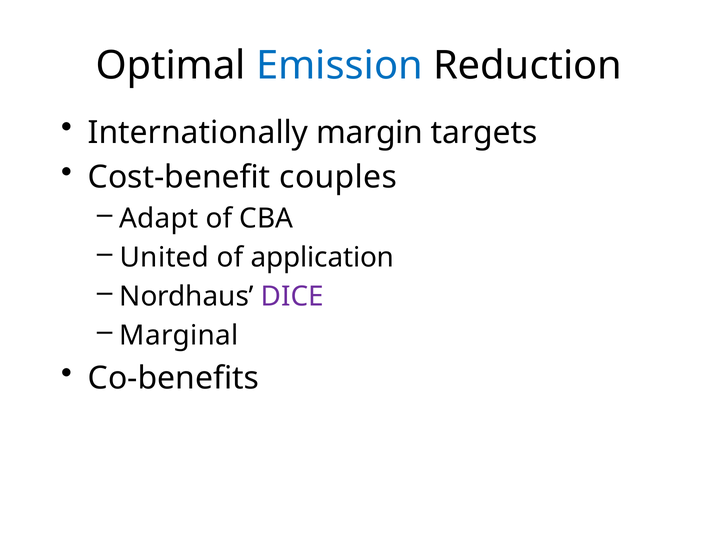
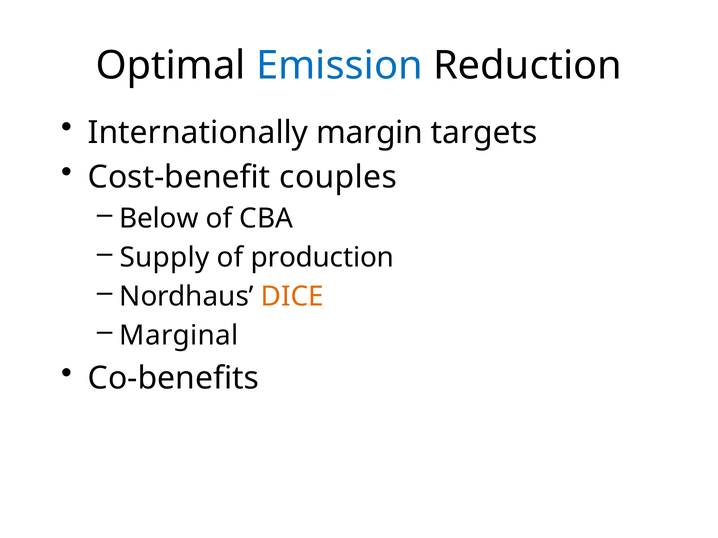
Adapt: Adapt -> Below (159, 219)
United: United -> Supply (164, 258)
application: application -> production (322, 258)
DICE colour: purple -> orange (292, 297)
